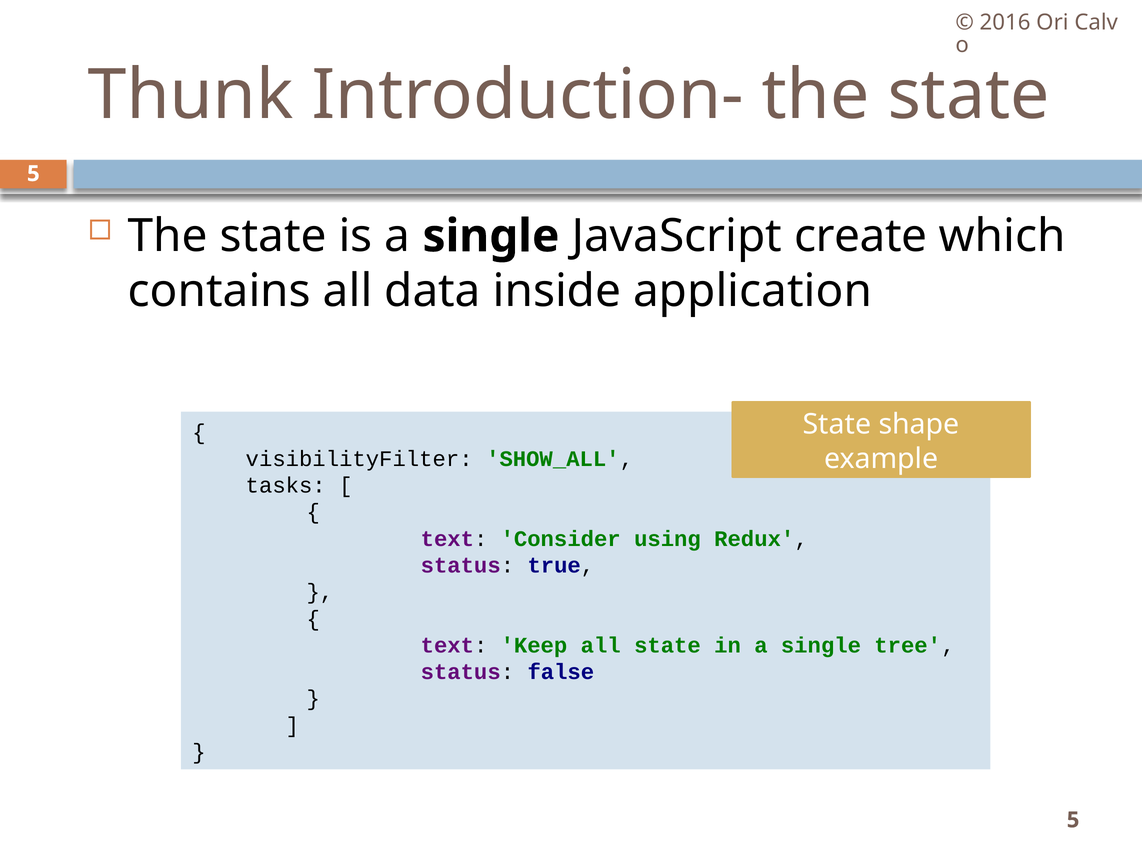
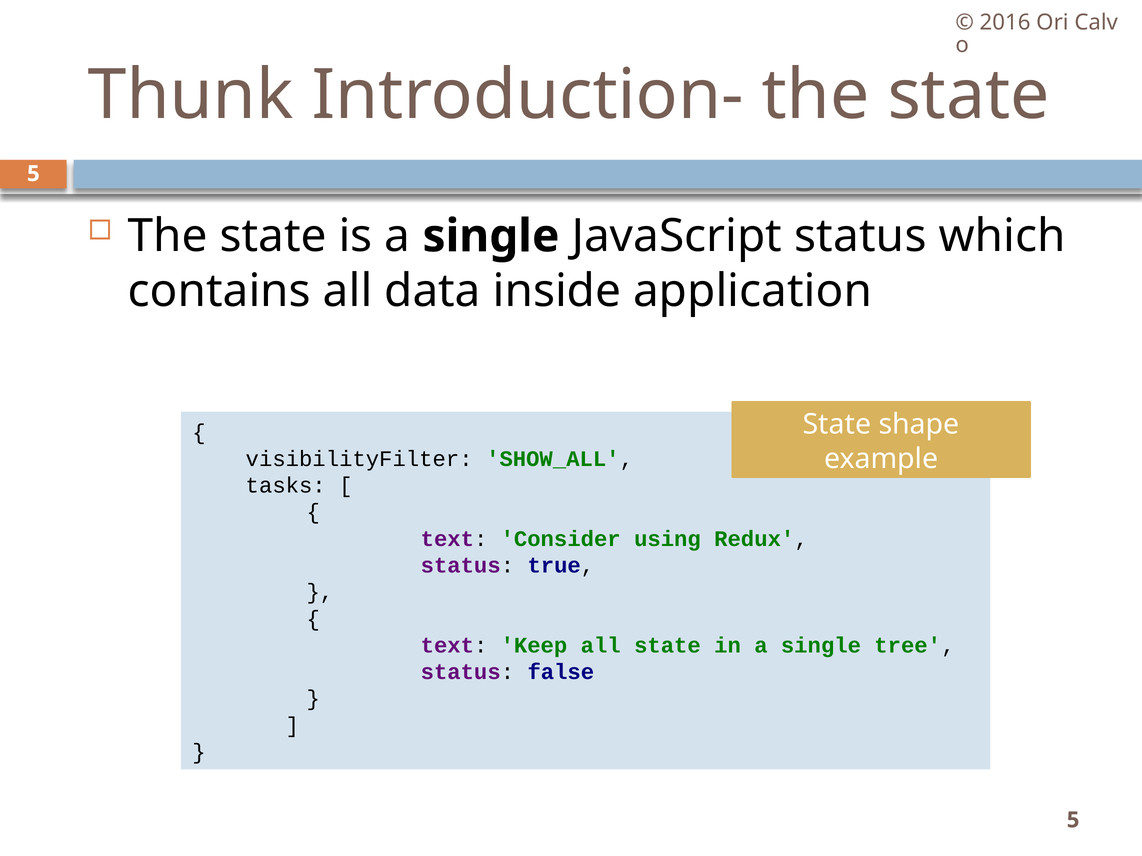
JavaScript create: create -> status (860, 236)
